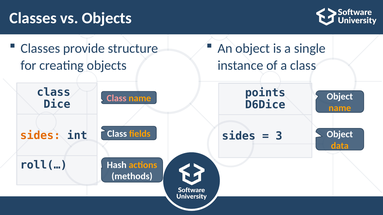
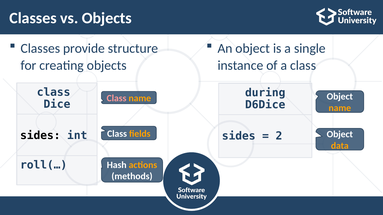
points: points -> during (265, 93)
sides colour: orange -> black (40, 136)
3: 3 -> 2 (279, 136)
